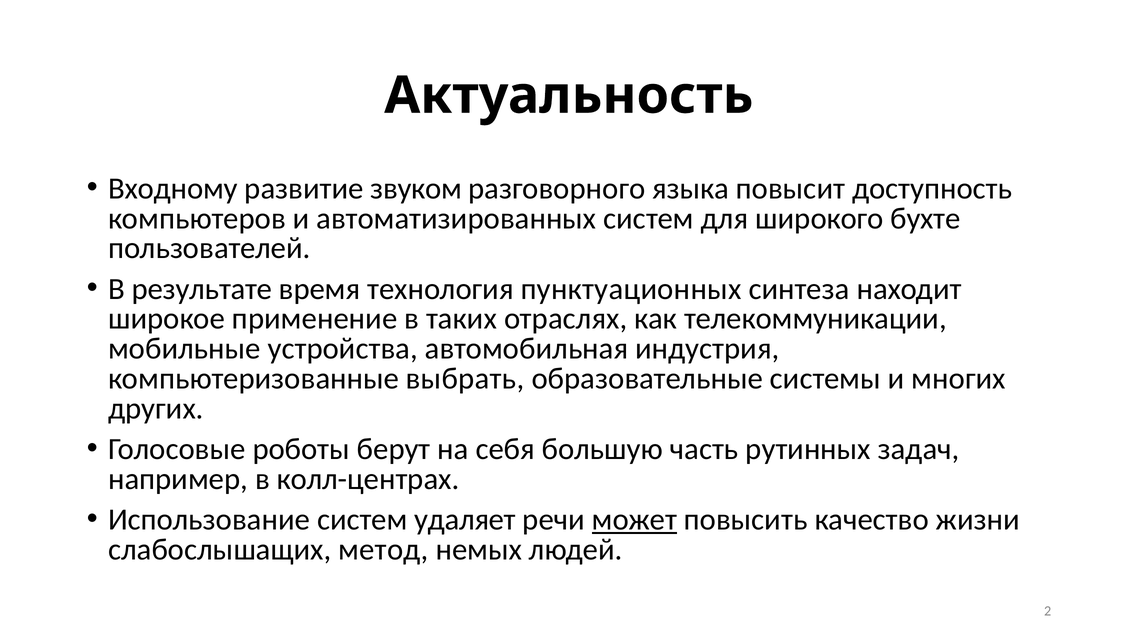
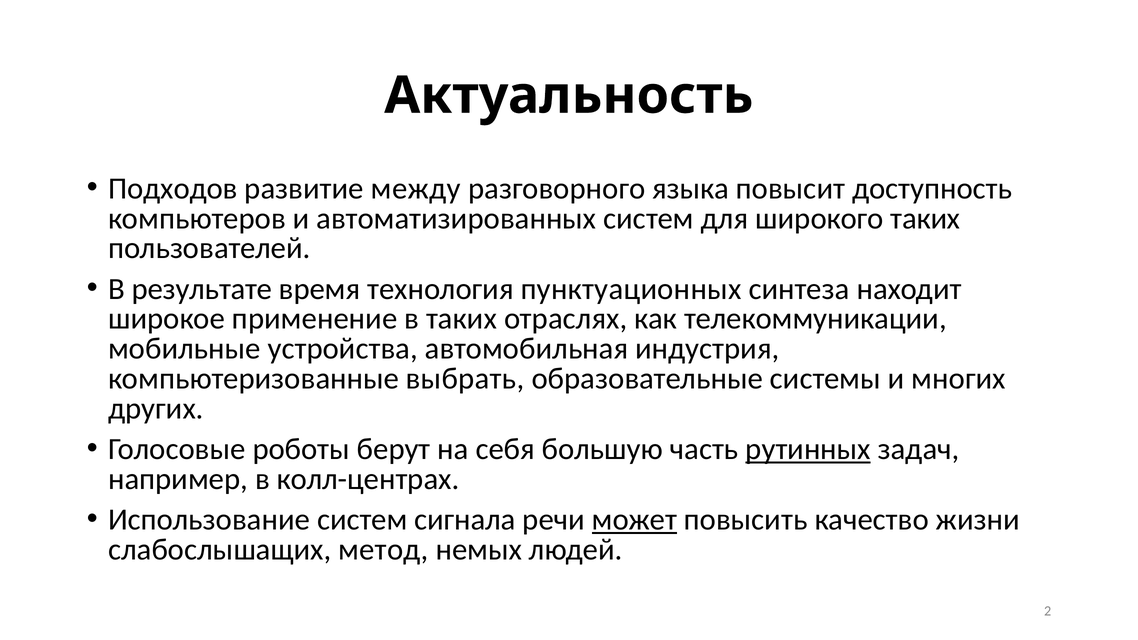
Входному: Входному -> Подходов (173, 188)
звуком: звуком -> между (416, 188)
широкого бухте: бухте -> таких (925, 218)
рутинных underline: none -> present (808, 449)
удаляет: удаляет -> сигнала (465, 520)
